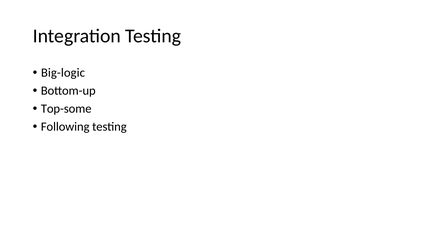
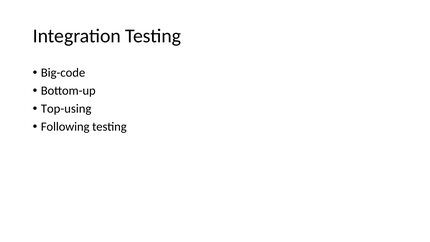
Big-logic: Big-logic -> Big-code (63, 73)
Top-some: Top-some -> Top-using (66, 109)
